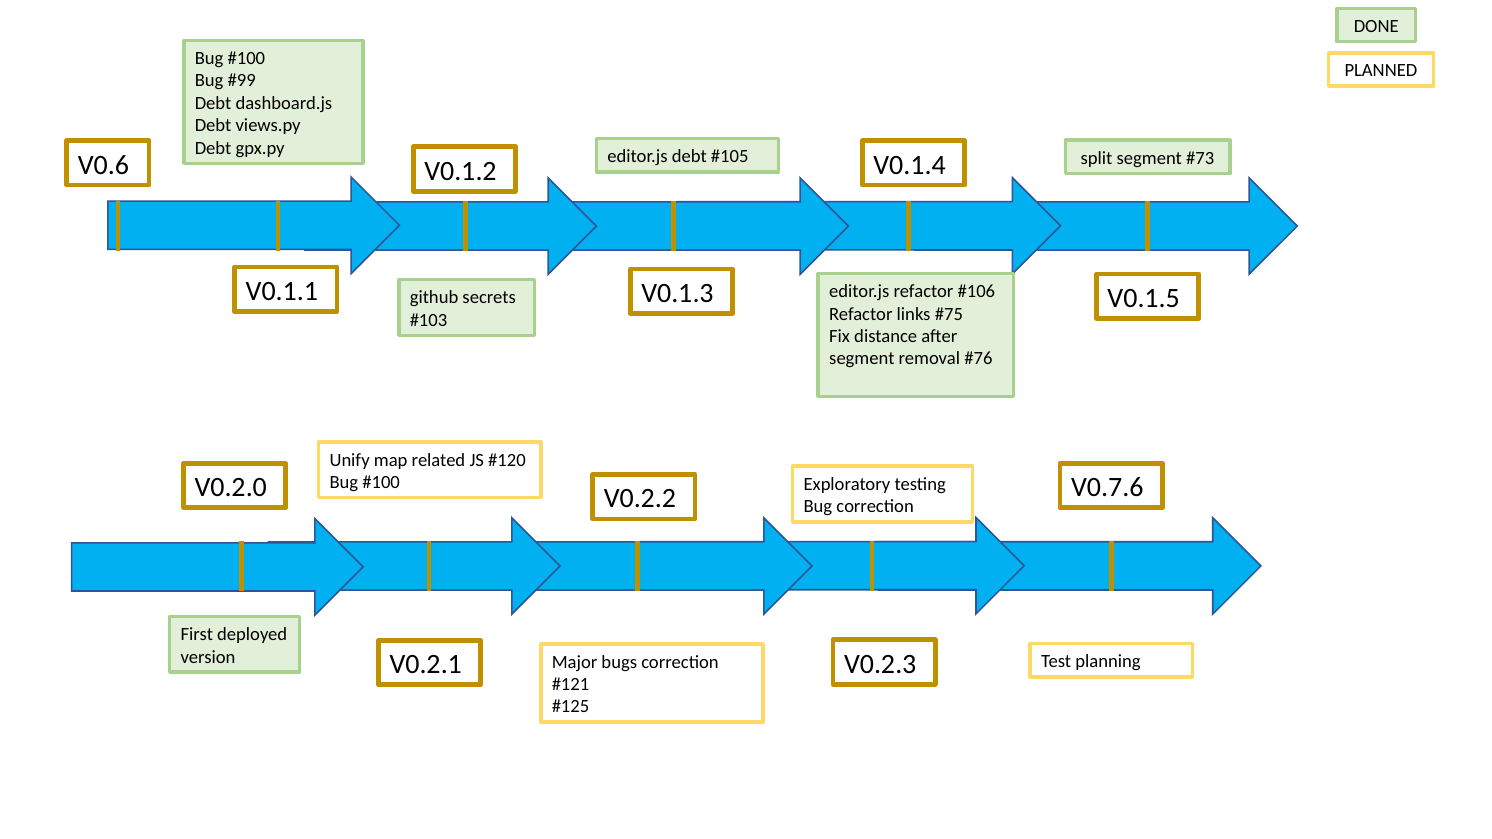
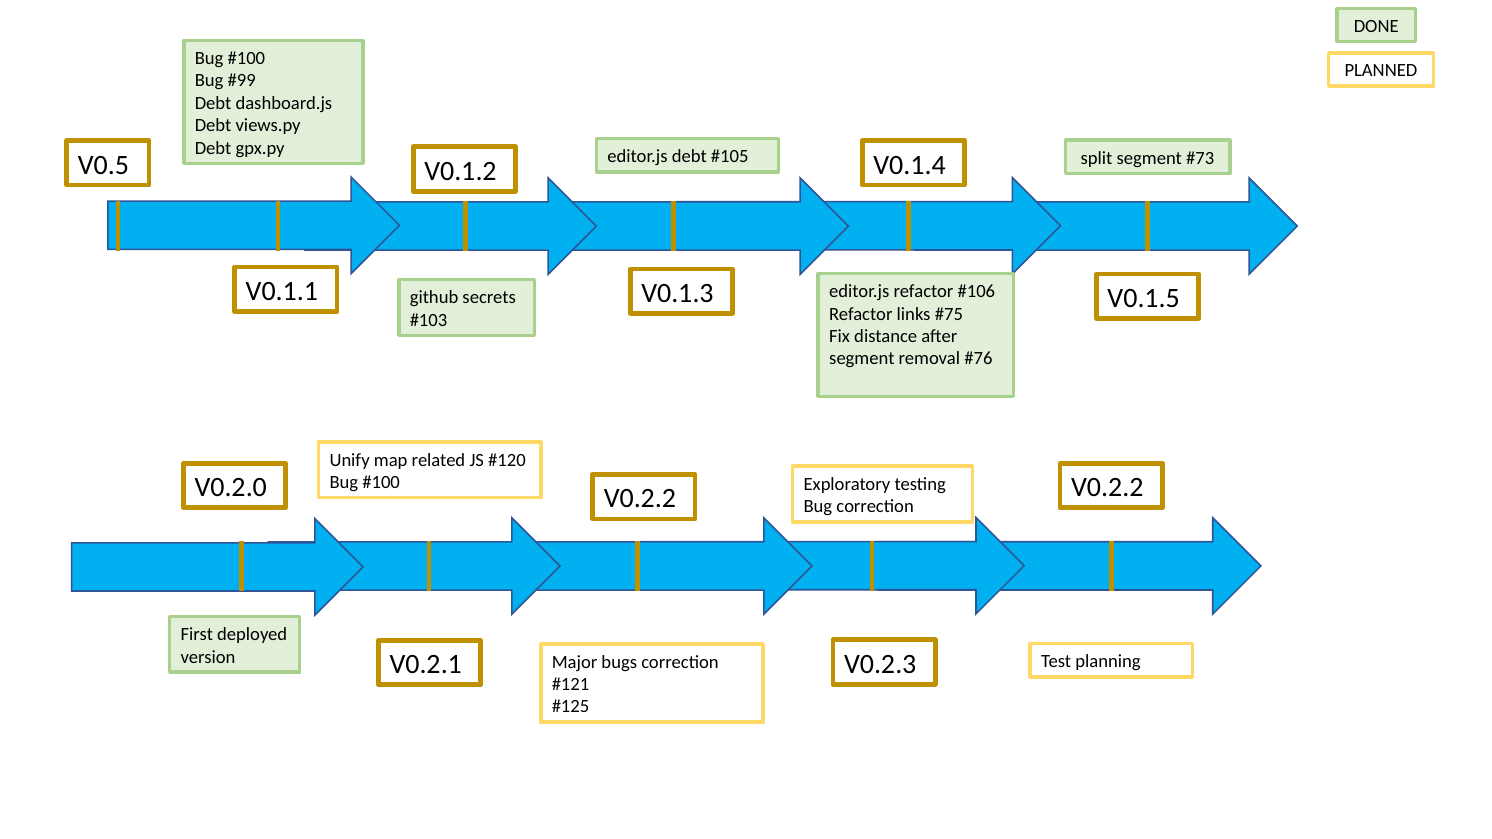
V0.6: V0.6 -> V0.5 (103, 165)
V0.7.6: V0.7.6 -> V0.2.2 (1107, 488)
